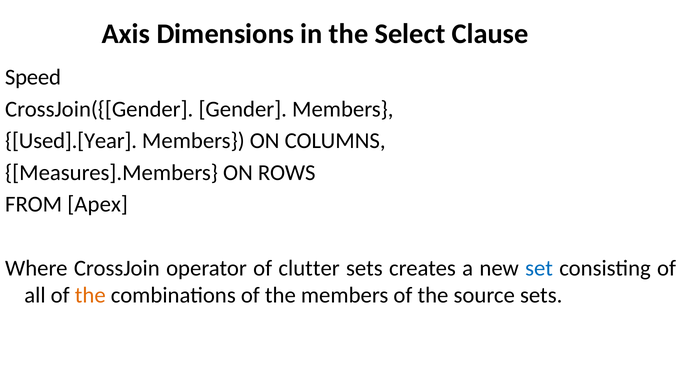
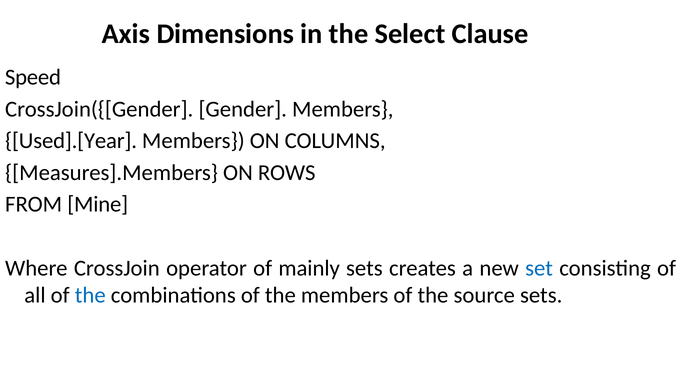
Apex: Apex -> Mine (98, 205)
clutter: clutter -> mainly (309, 268)
the colour: orange -> blue (90, 296)
